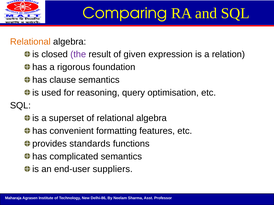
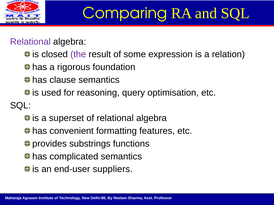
Relational colour: orange -> purple (30, 42)
given: given -> some (135, 55)
standards: standards -> substrings (90, 144)
